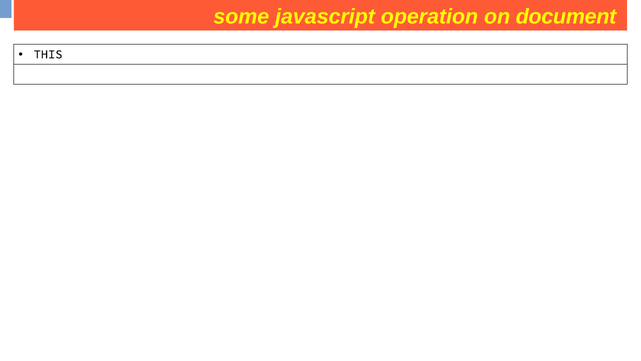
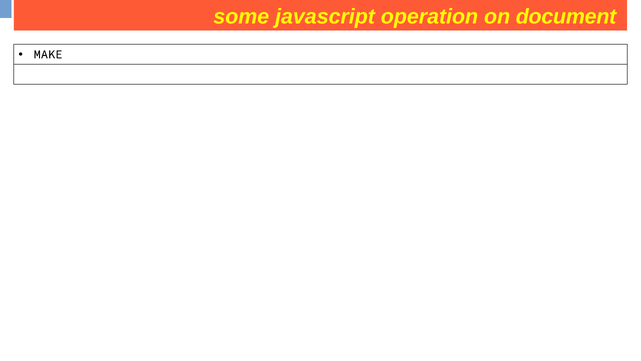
THIS: THIS -> MAKE (48, 54)
